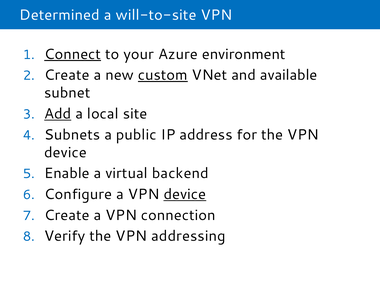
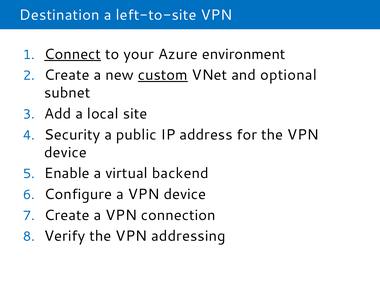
Determined: Determined -> Destination (59, 15)
will-to-site: will-to-site -> left-to-site (156, 15)
available: available -> optional (289, 75)
Add underline: present -> none (58, 114)
Subnets: Subnets -> Security (72, 135)
device underline: present -> none (185, 194)
